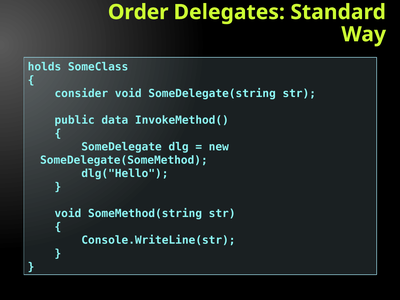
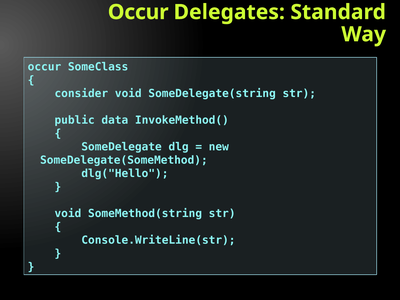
Order: Order -> Occur (138, 12)
holds: holds -> occur (44, 67)
